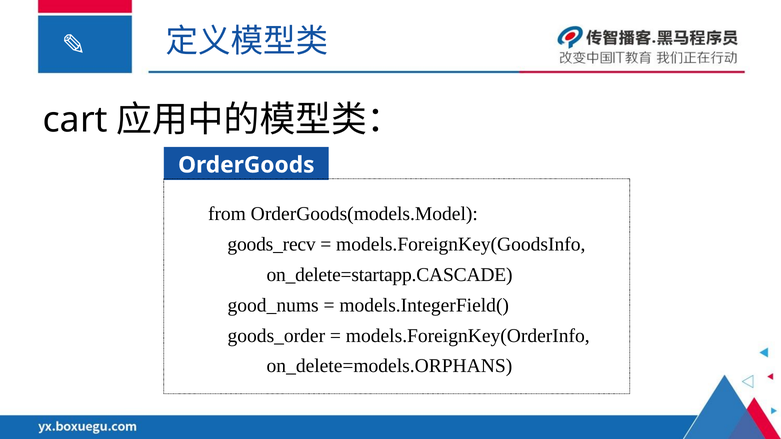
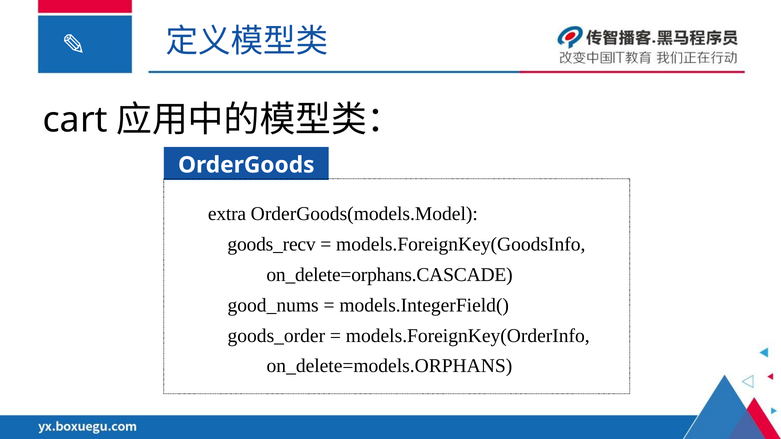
from: from -> extra (227, 214)
on_delete=startapp.CASCADE: on_delete=startapp.CASCADE -> on_delete=orphans.CASCADE (390, 275)
